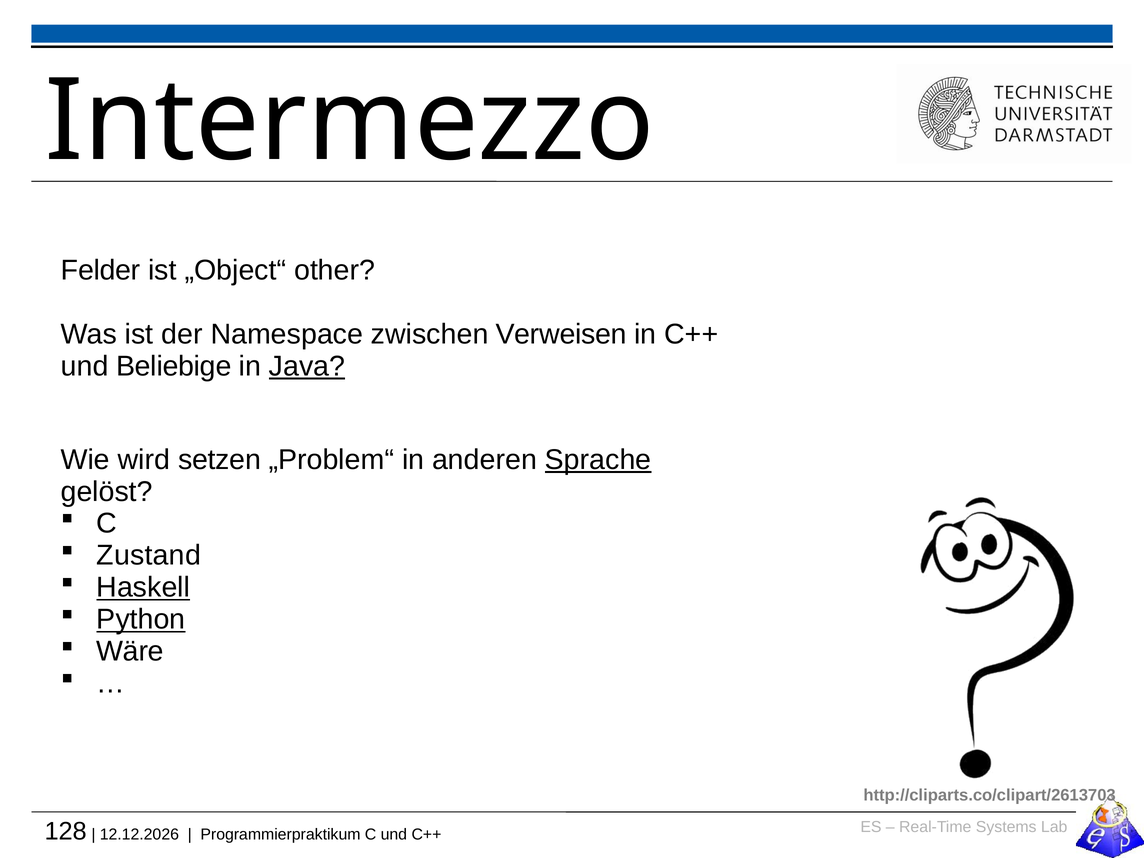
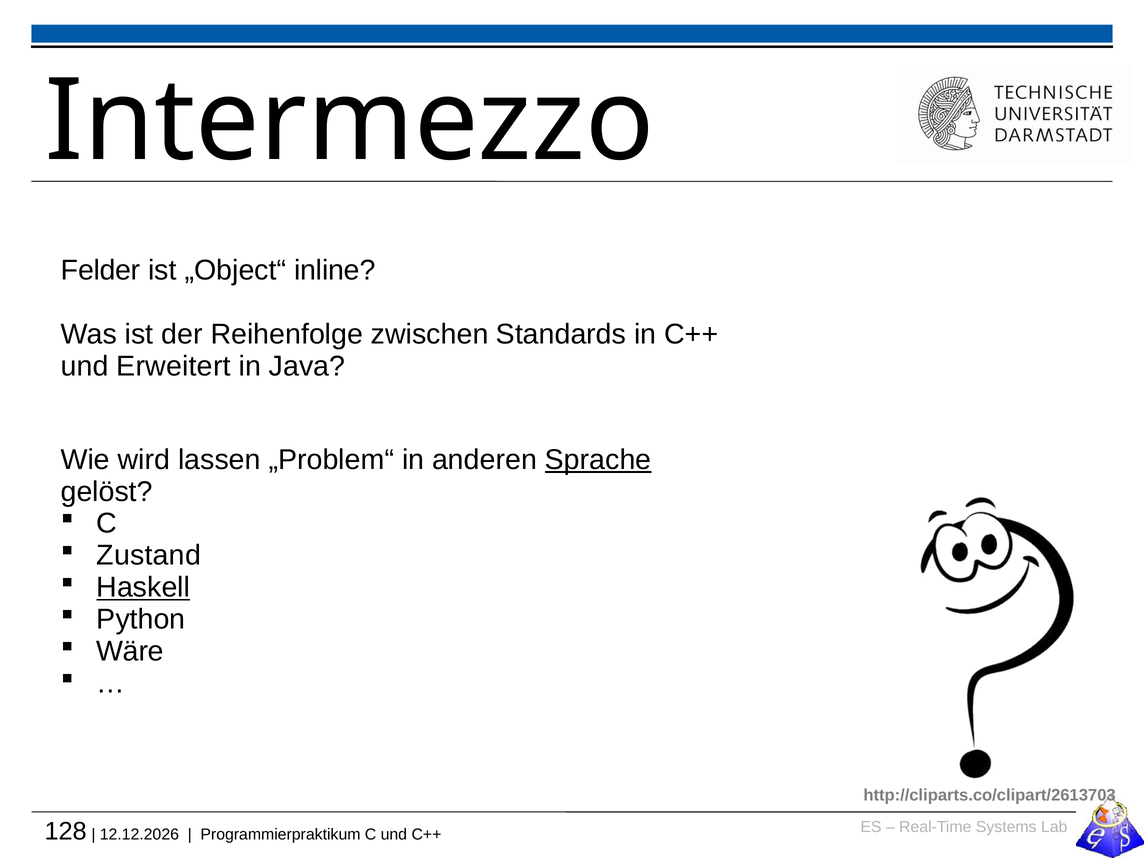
other: other -> inline (335, 270)
Namespace: Namespace -> Reihenfolge (287, 334)
Verweisen: Verweisen -> Standards (561, 334)
Beliebige: Beliebige -> Erweitert (174, 366)
Java underline: present -> none (307, 366)
setzen: setzen -> lassen (219, 460)
Python underline: present -> none (141, 619)
